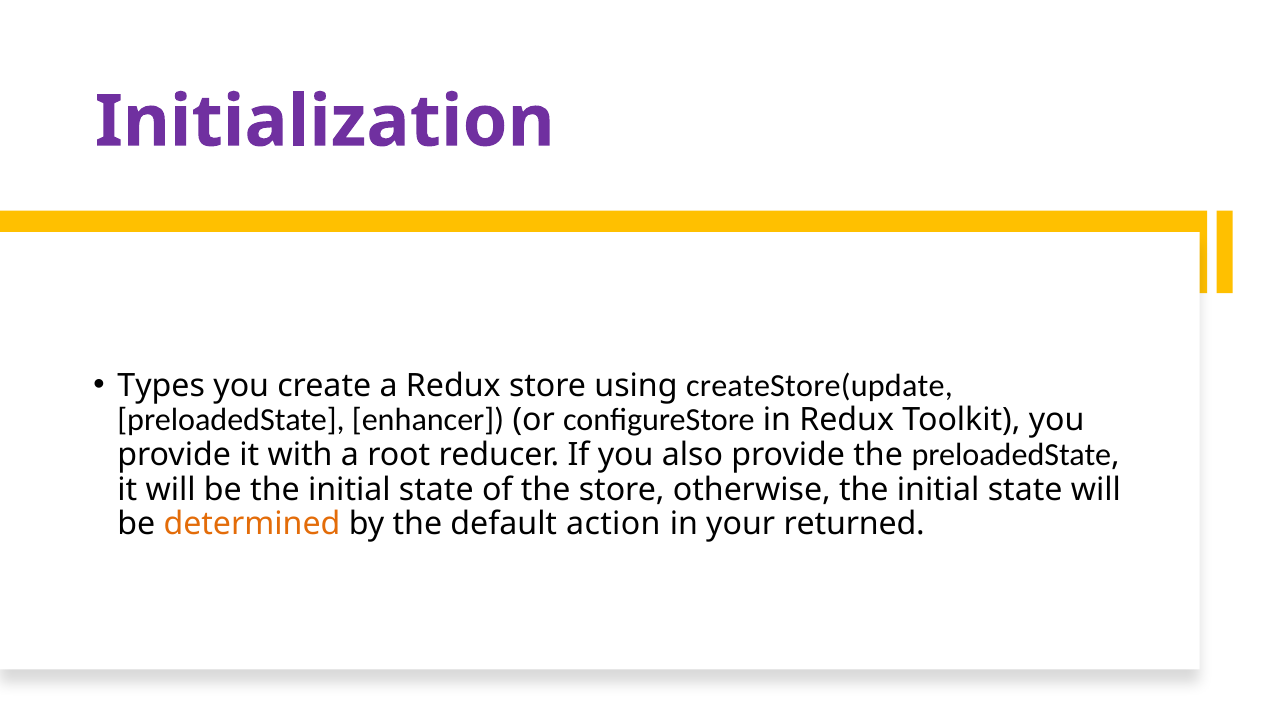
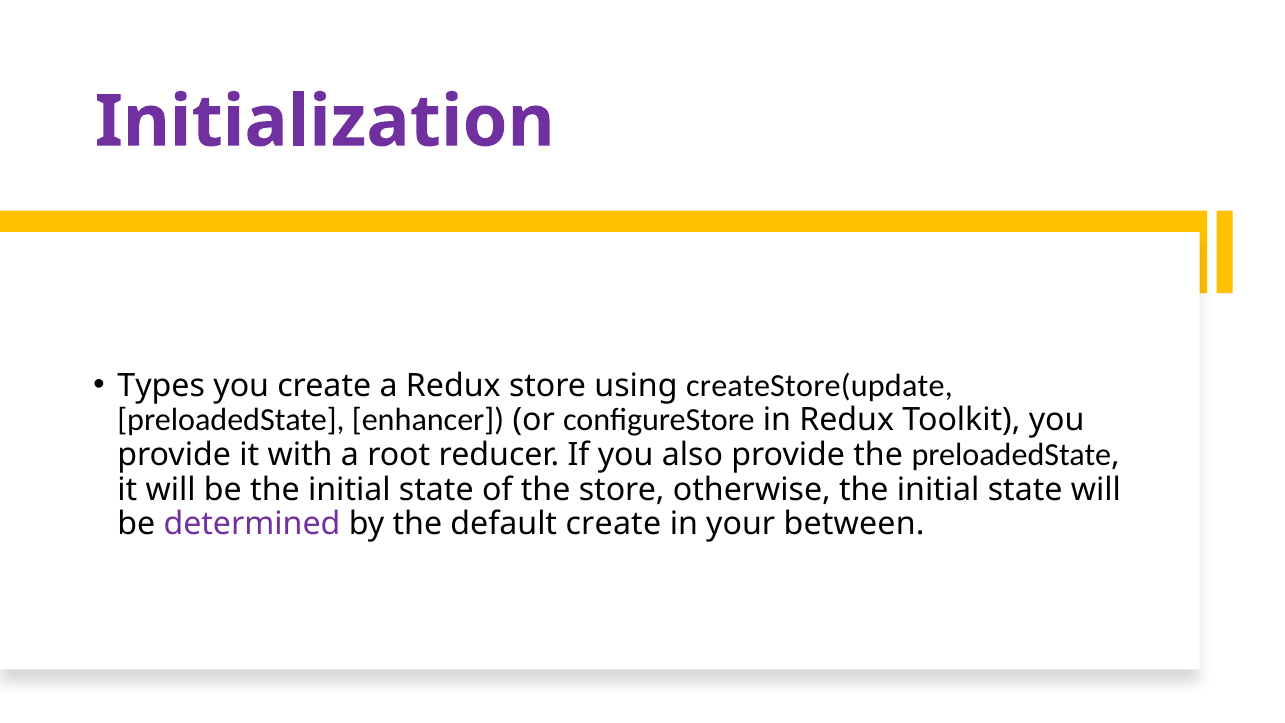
determined colour: orange -> purple (252, 524)
default action: action -> create (613, 524)
returned: returned -> between (854, 524)
